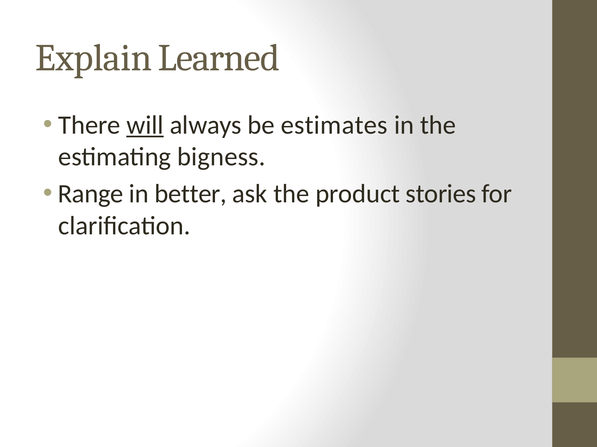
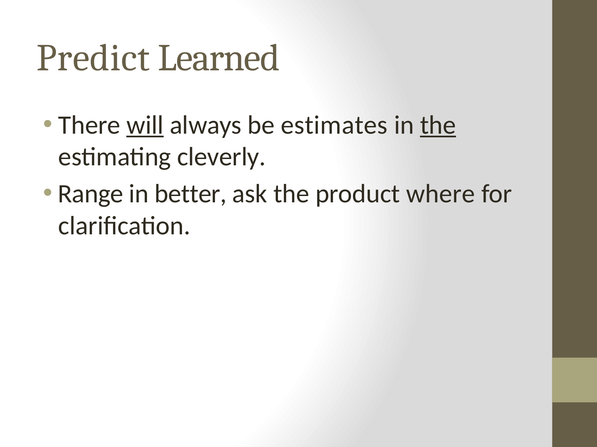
Explain: Explain -> Predict (93, 58)
the underline: none -> present (438, 125)
bigness: bigness -> cleverly (222, 157)
stories: stories -> where (441, 194)
